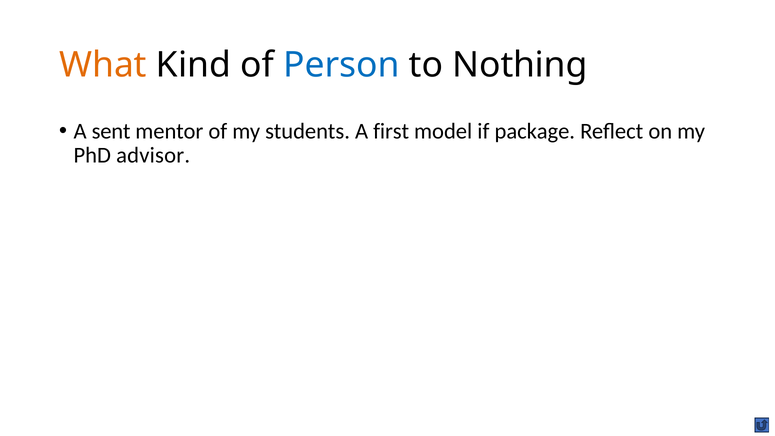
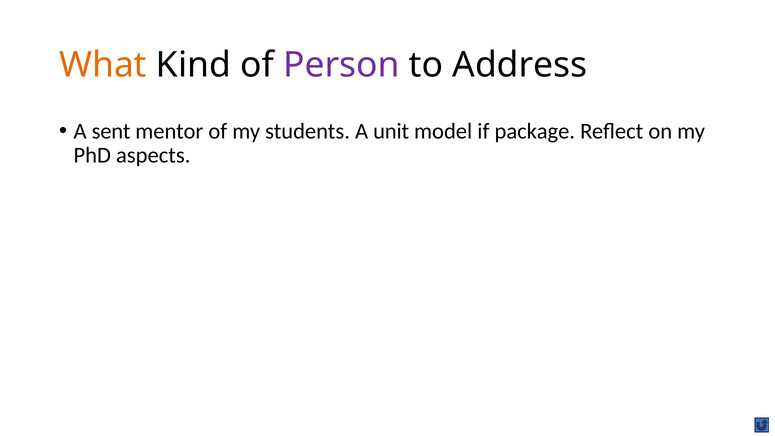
Person colour: blue -> purple (341, 65)
Nothing: Nothing -> Address (520, 65)
first: first -> unit (391, 131)
advisor: advisor -> aspects (153, 155)
